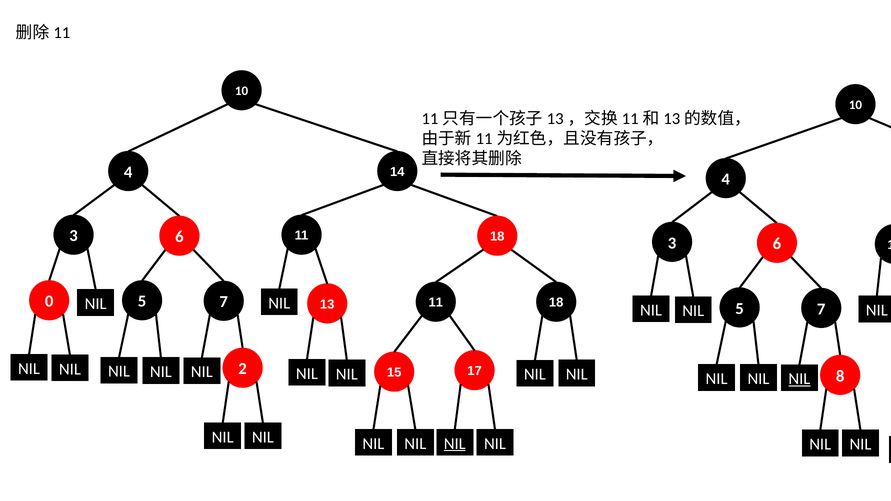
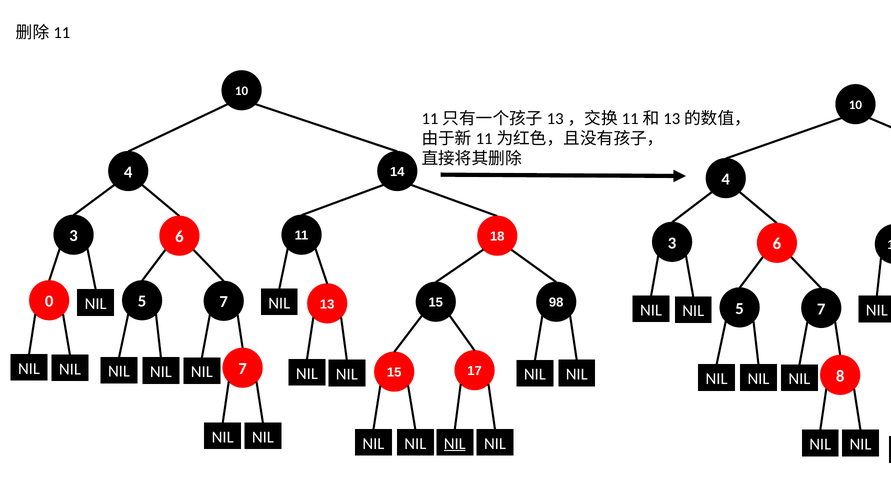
7 18: 18 -> 98 (556, 303)
11: 11 -> 15 (436, 303)
NIL NIL 2: 2 -> 7 (243, 369)
NIL underline: present -> none (799, 379)
